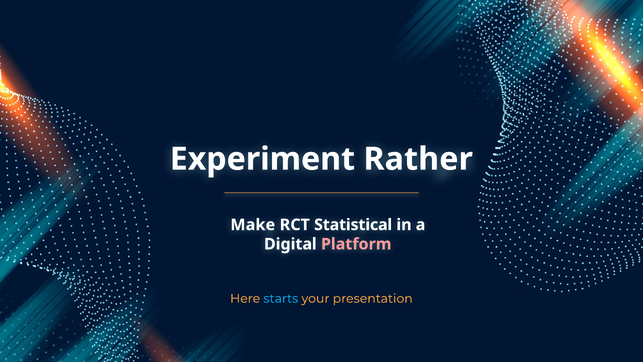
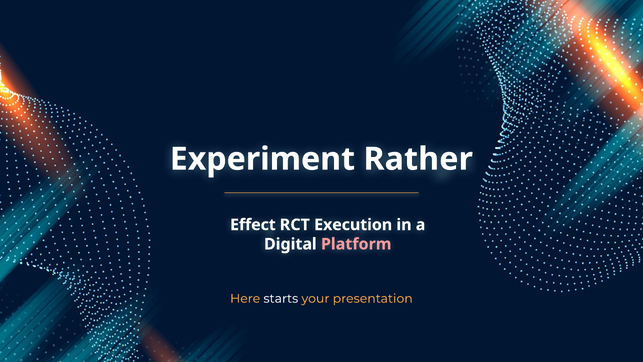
Make: Make -> Effect (253, 225)
Statistical: Statistical -> Execution (353, 225)
starts colour: light blue -> white (281, 298)
